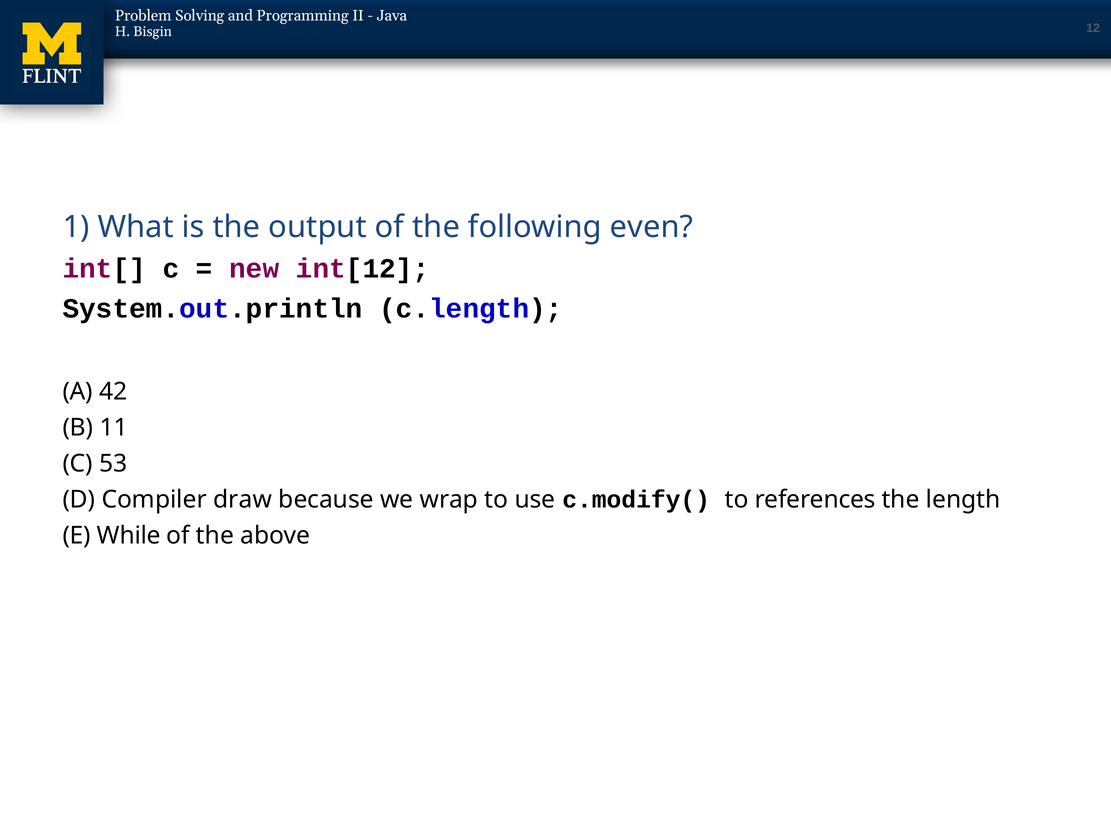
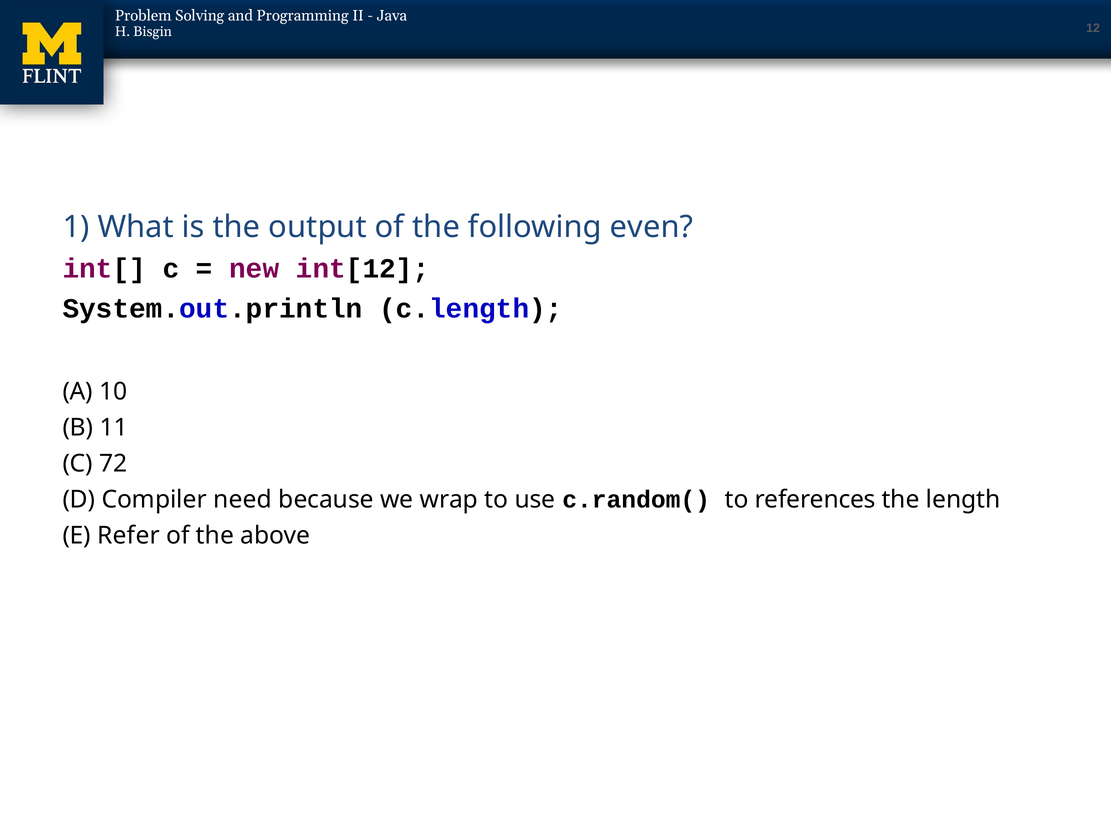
42: 42 -> 10 (113, 392)
53: 53 -> 72 (113, 464)
draw: draw -> need (243, 500)
c.modify(: c.modify( -> c.random( (636, 500)
While: While -> Refer (129, 536)
